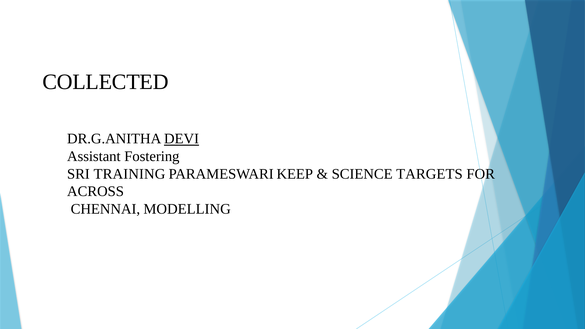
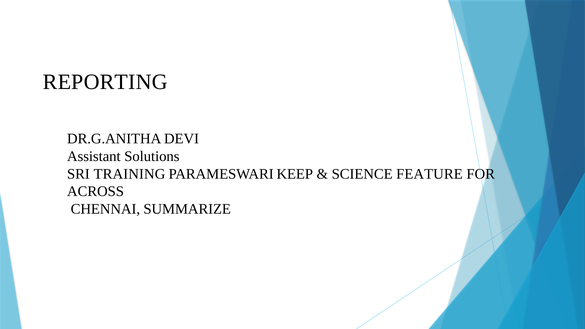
COLLECTED: COLLECTED -> REPORTING (105, 82)
DEVI underline: present -> none (182, 139)
Fostering: Fostering -> Solutions (152, 156)
TARGETS: TARGETS -> FEATURE (429, 174)
MODELLING: MODELLING -> SUMMARIZE (187, 209)
